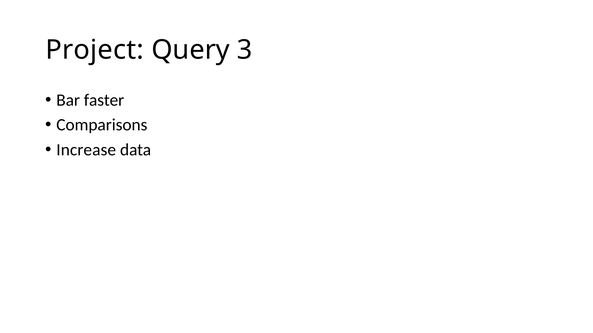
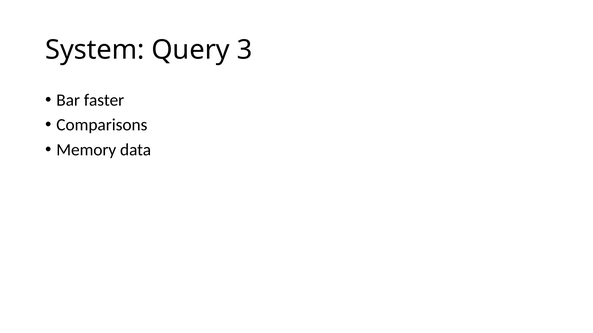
Project: Project -> System (95, 50)
Increase: Increase -> Memory (86, 150)
